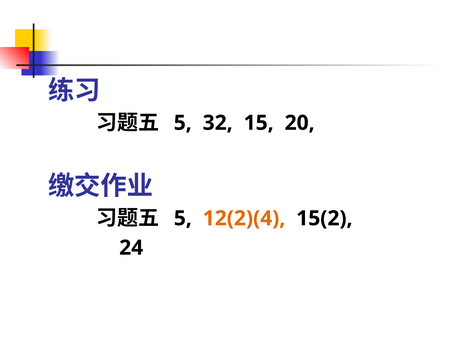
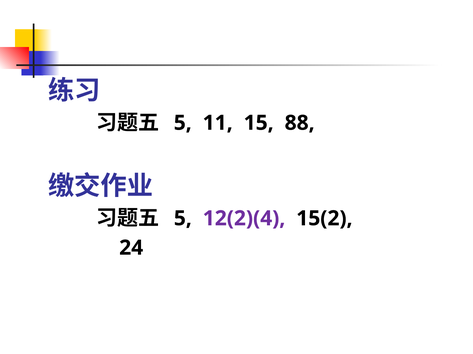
32: 32 -> 11 (218, 123)
20: 20 -> 88 (300, 123)
12(2)(4 colour: orange -> purple (244, 219)
